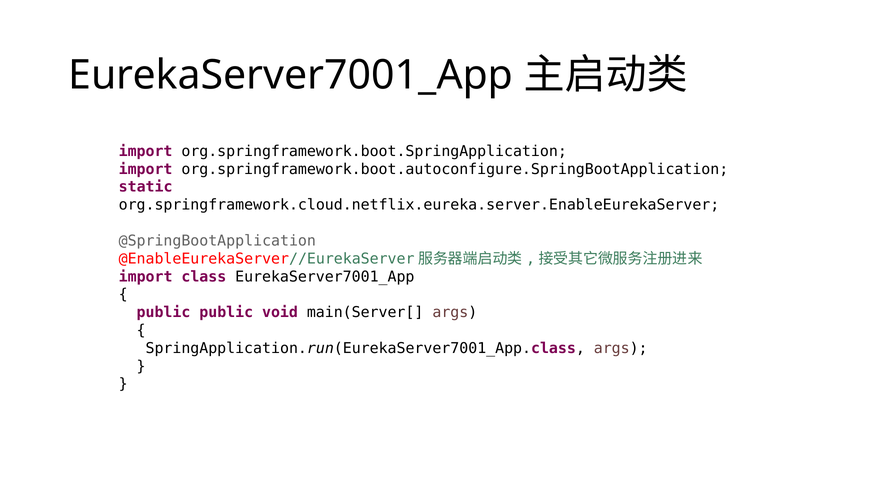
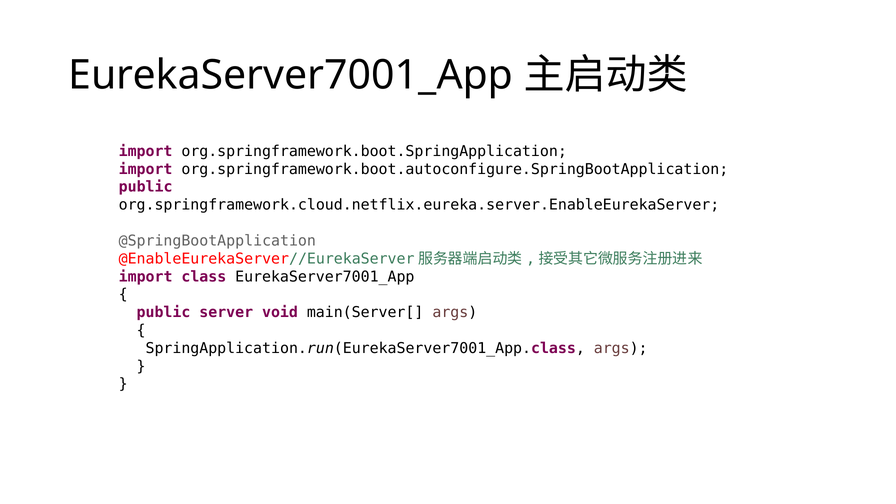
static: static -> public (146, 187)
public public: public -> server (226, 312)
